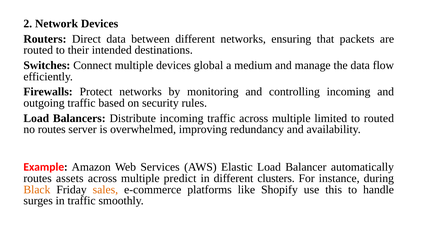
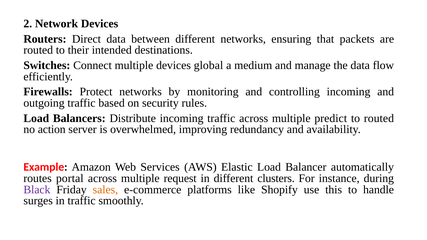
limited: limited -> predict (331, 118)
no routes: routes -> action (52, 130)
assets: assets -> portal (70, 179)
predict: predict -> request (180, 179)
Black colour: orange -> purple (37, 190)
